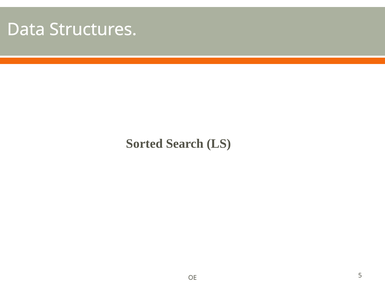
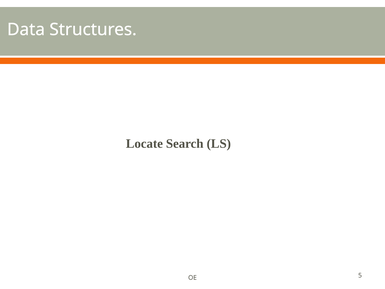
Sorted: Sorted -> Locate (144, 144)
